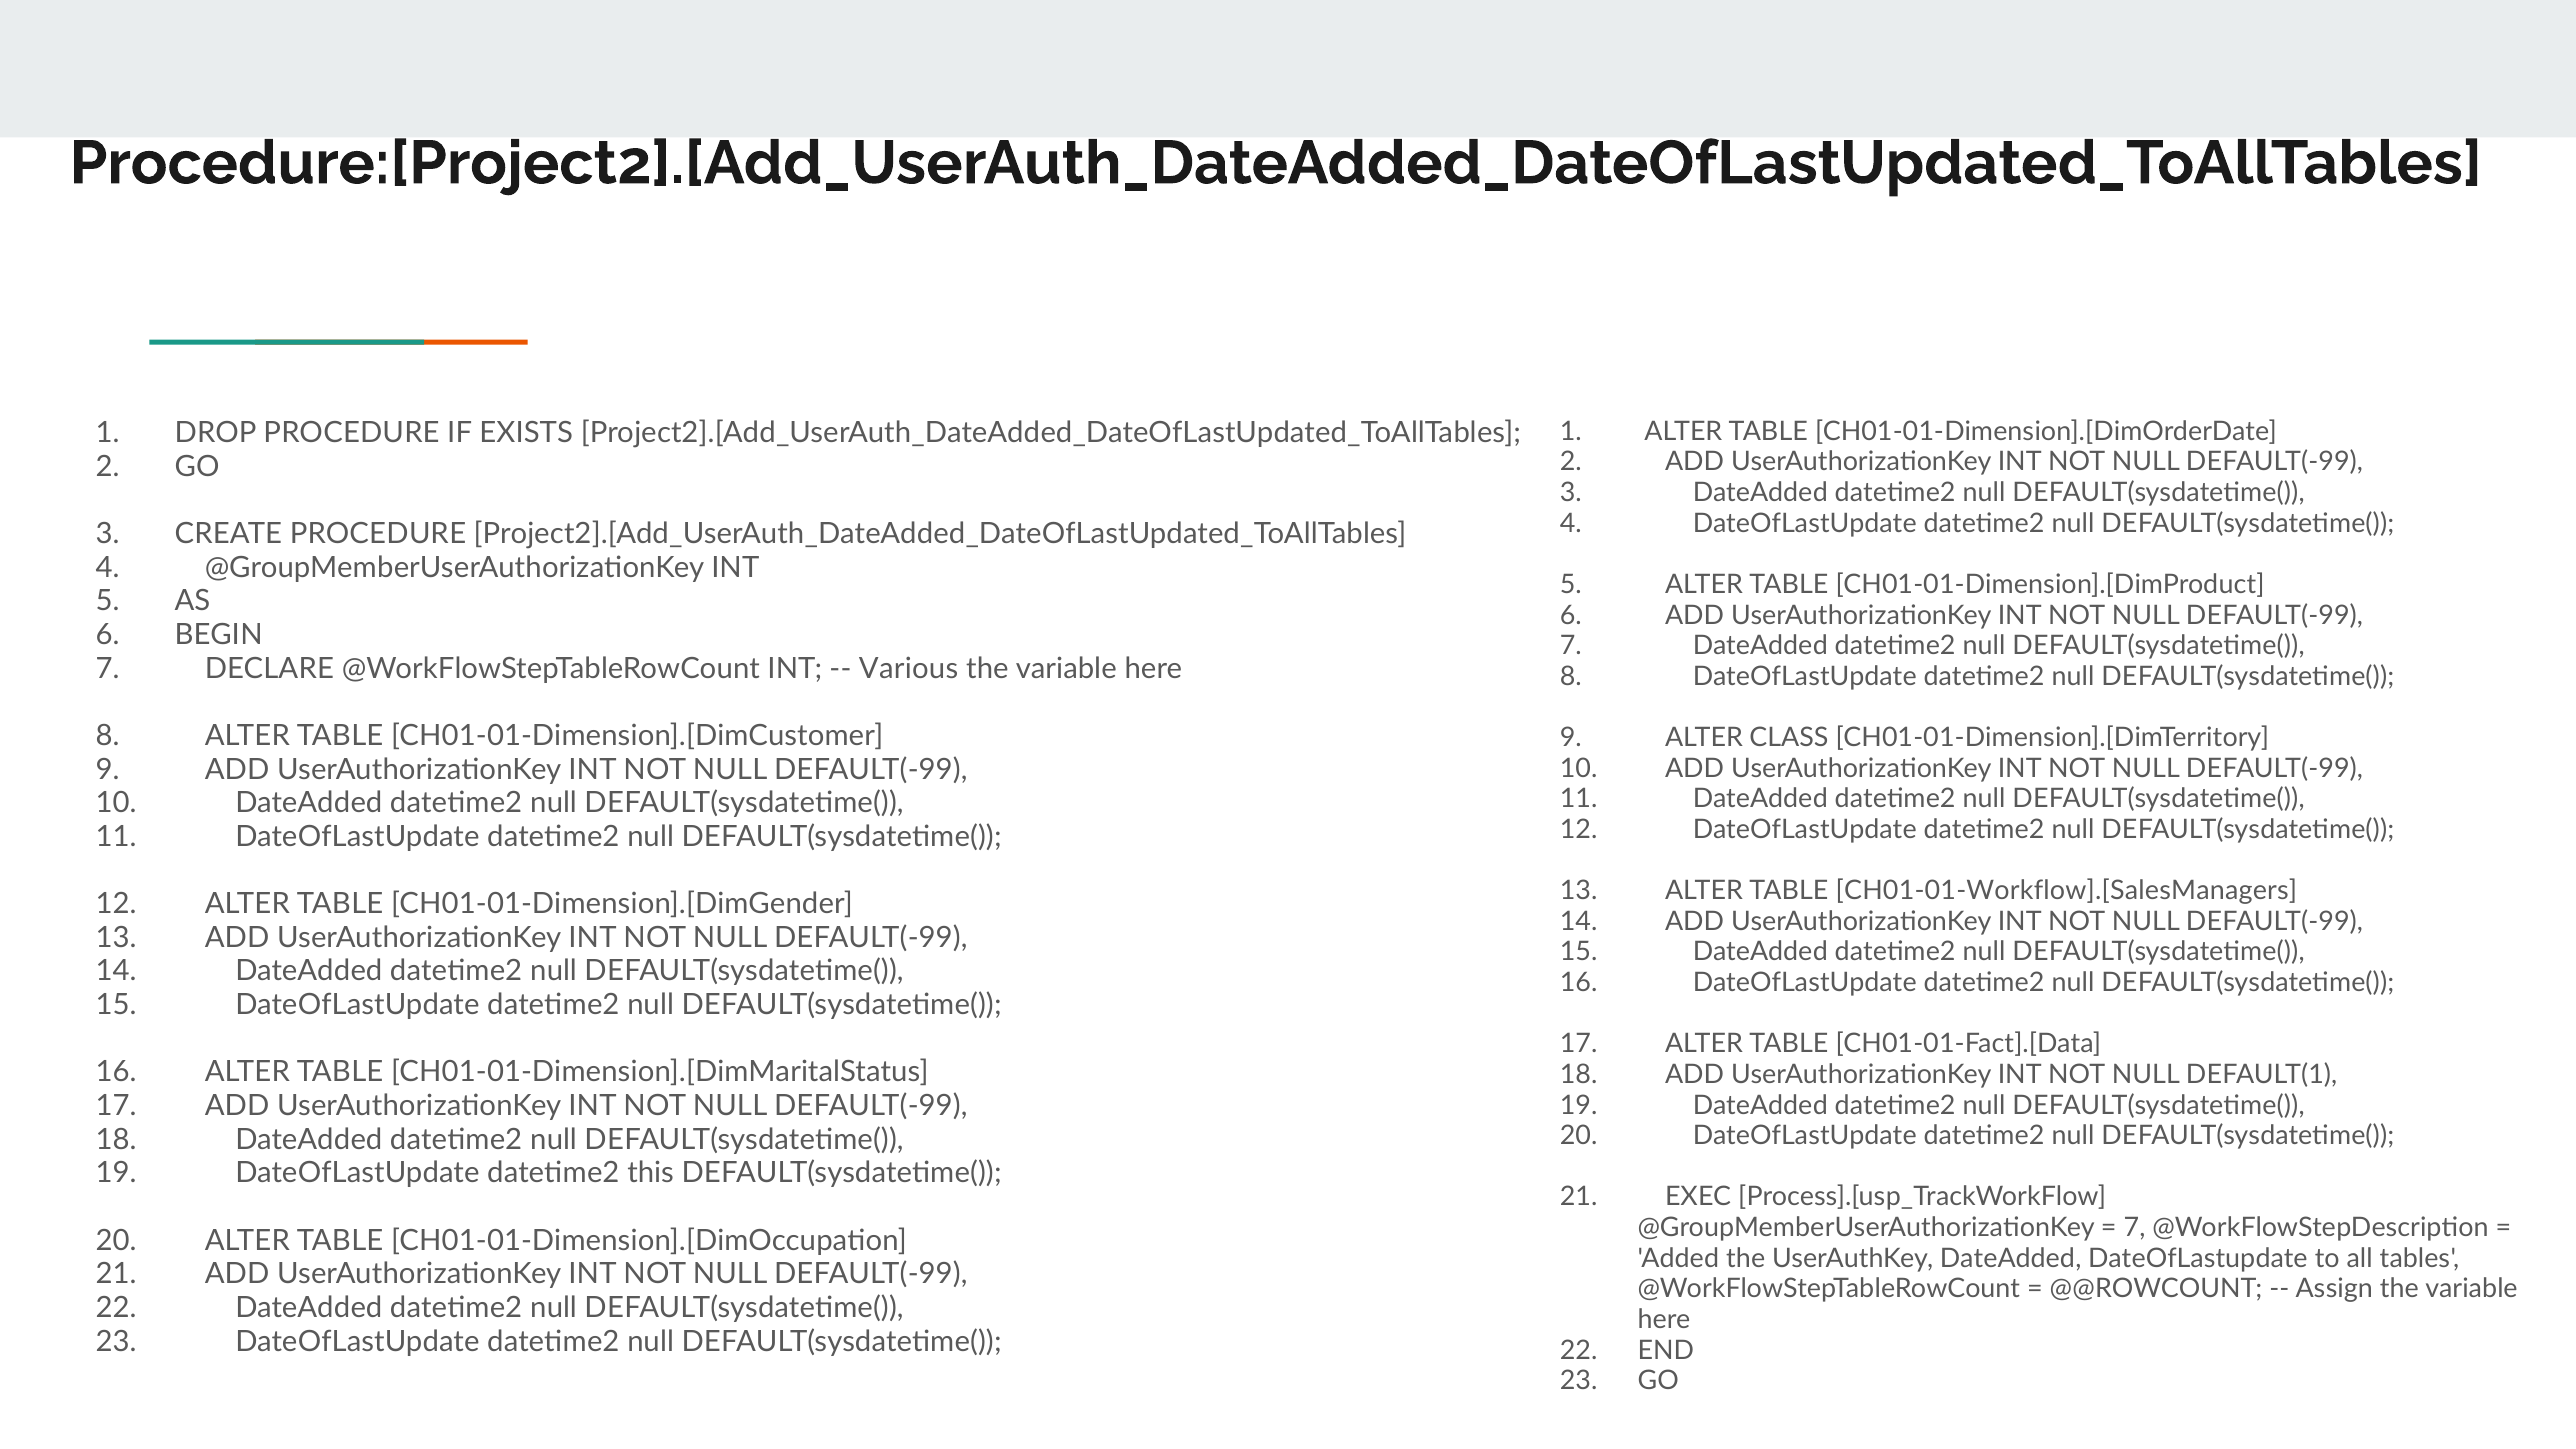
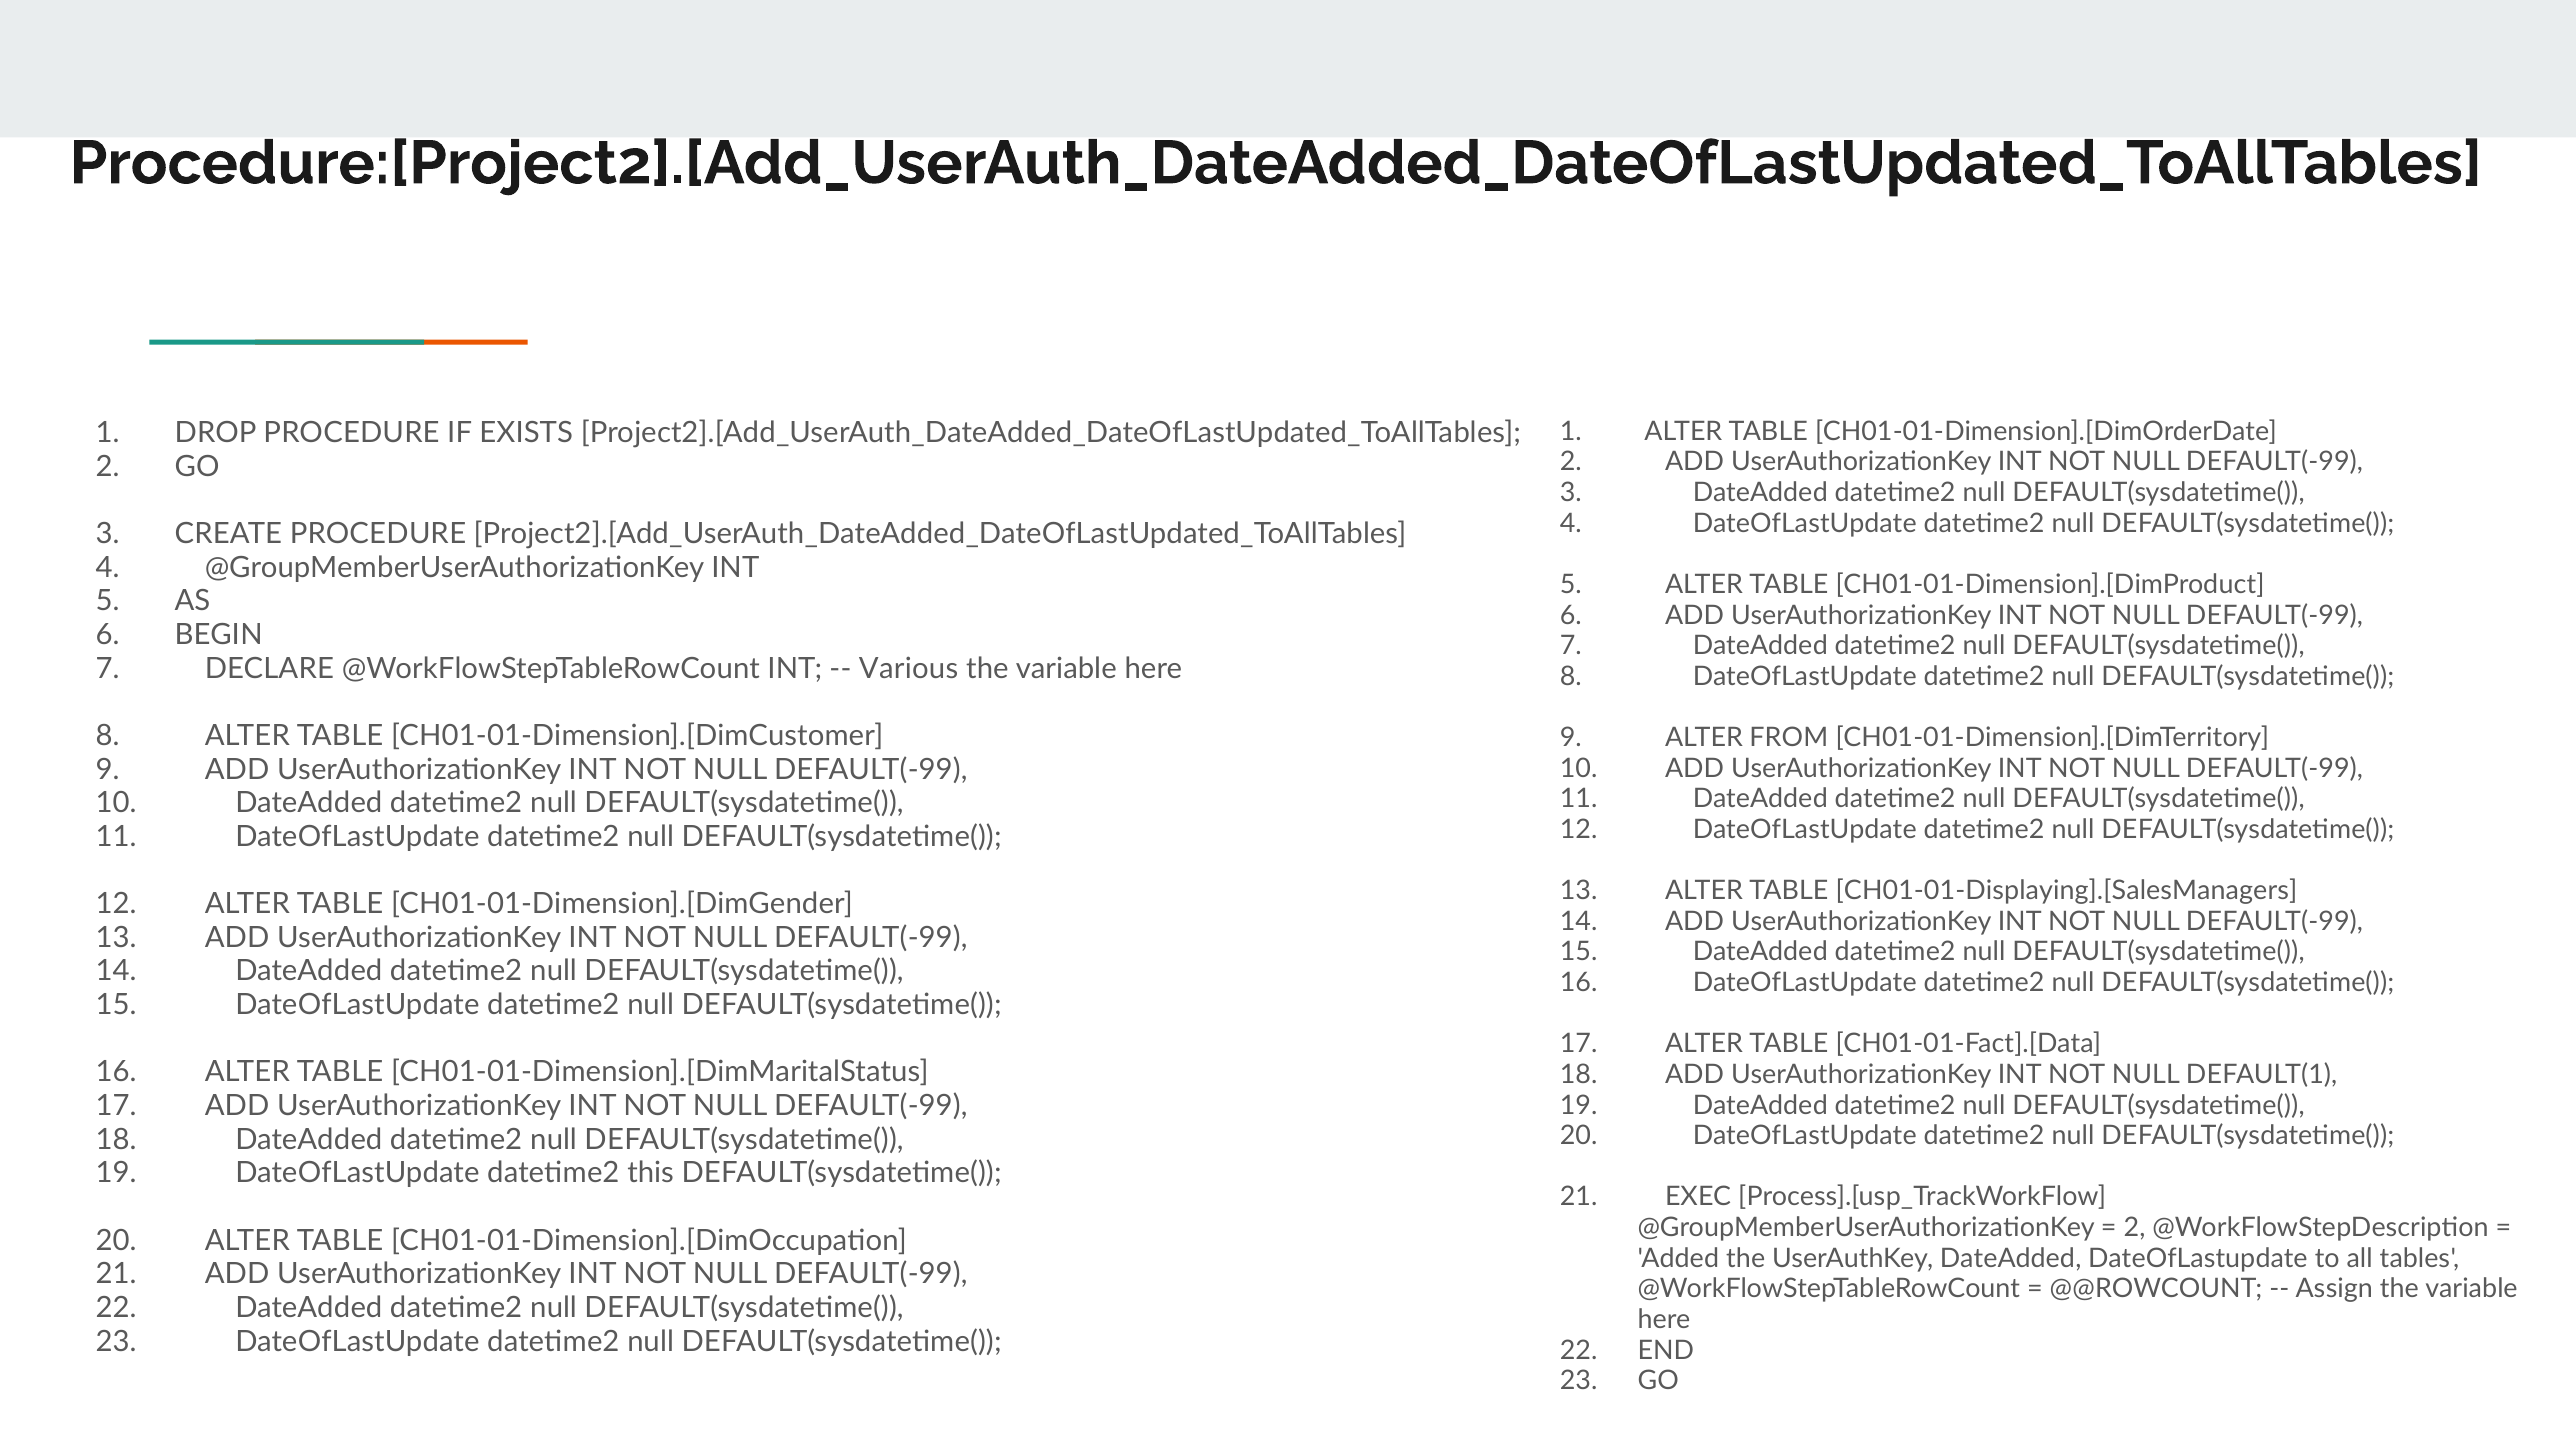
CLASS: CLASS -> FROM (1789, 738)
CH01-01-Workflow].[SalesManagers: CH01-01-Workflow].[SalesManagers -> CH01-01-Displaying].[SalesManagers (2066, 891)
7: 7 -> 2 (2135, 1228)
